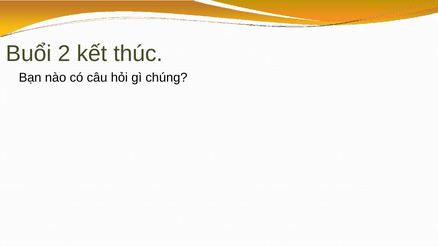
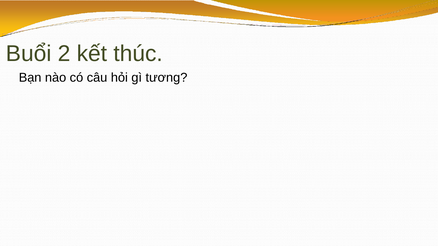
chúng: chúng -> tương (166, 78)
